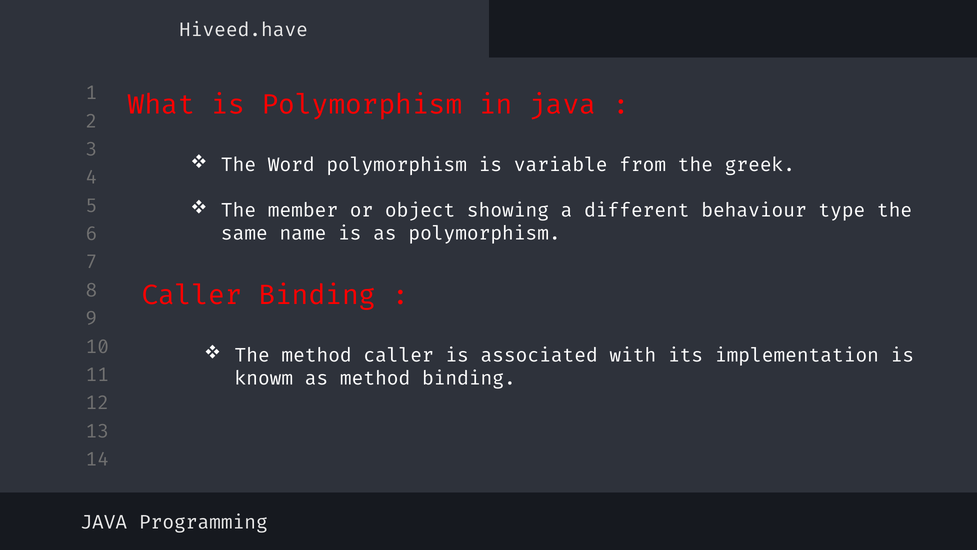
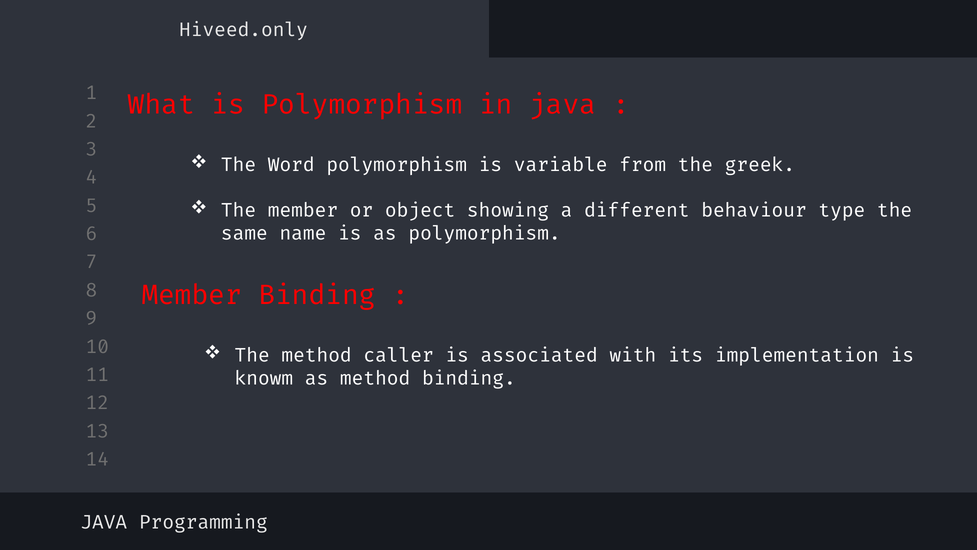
Hiveed.have: Hiveed.have -> Hiveed.only (244, 30)
Caller: Caller -> Member (192, 295)
